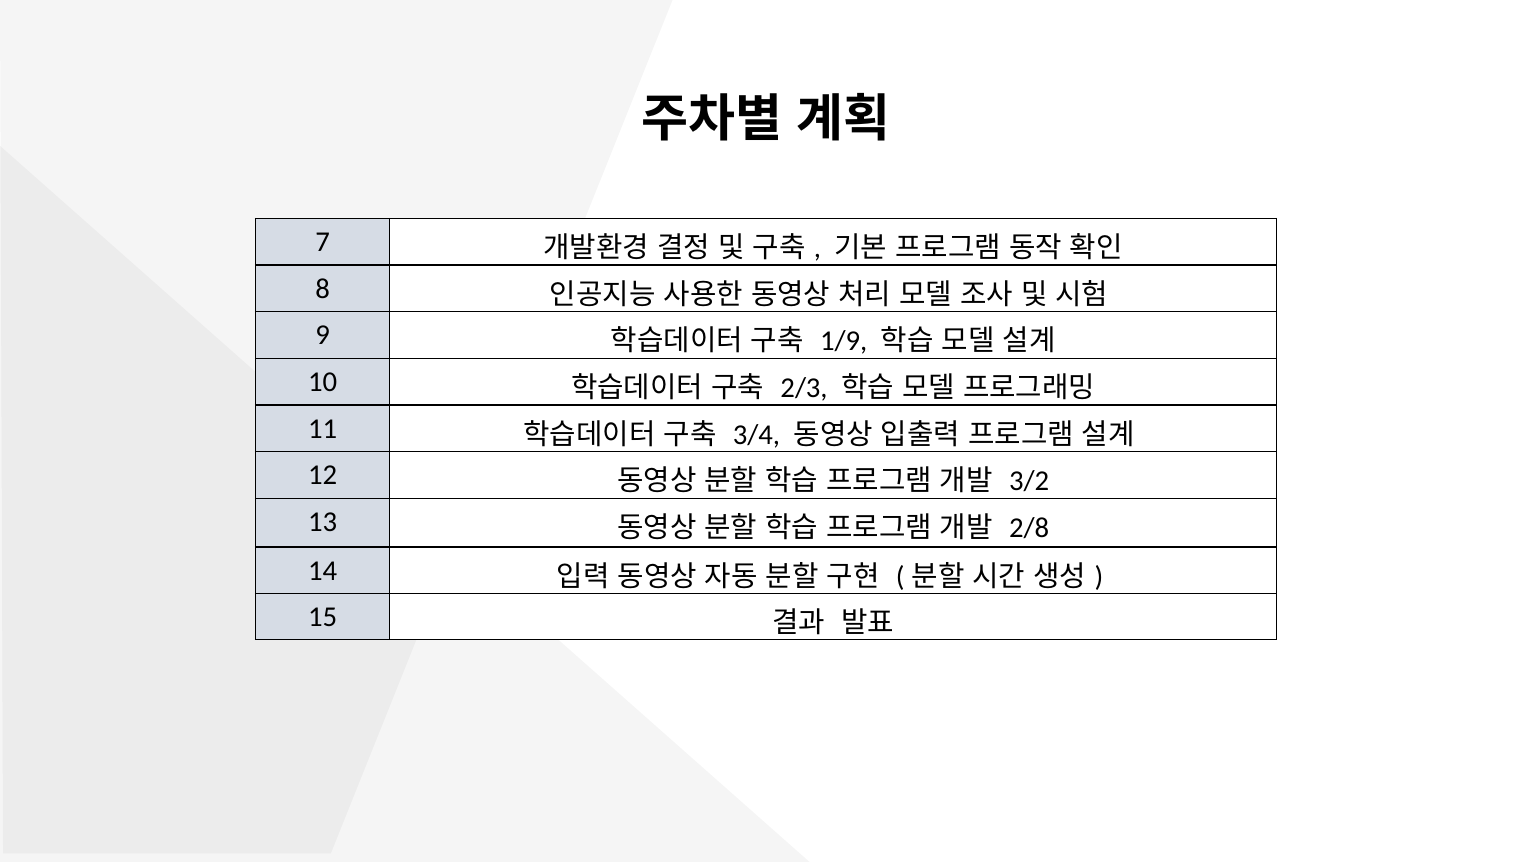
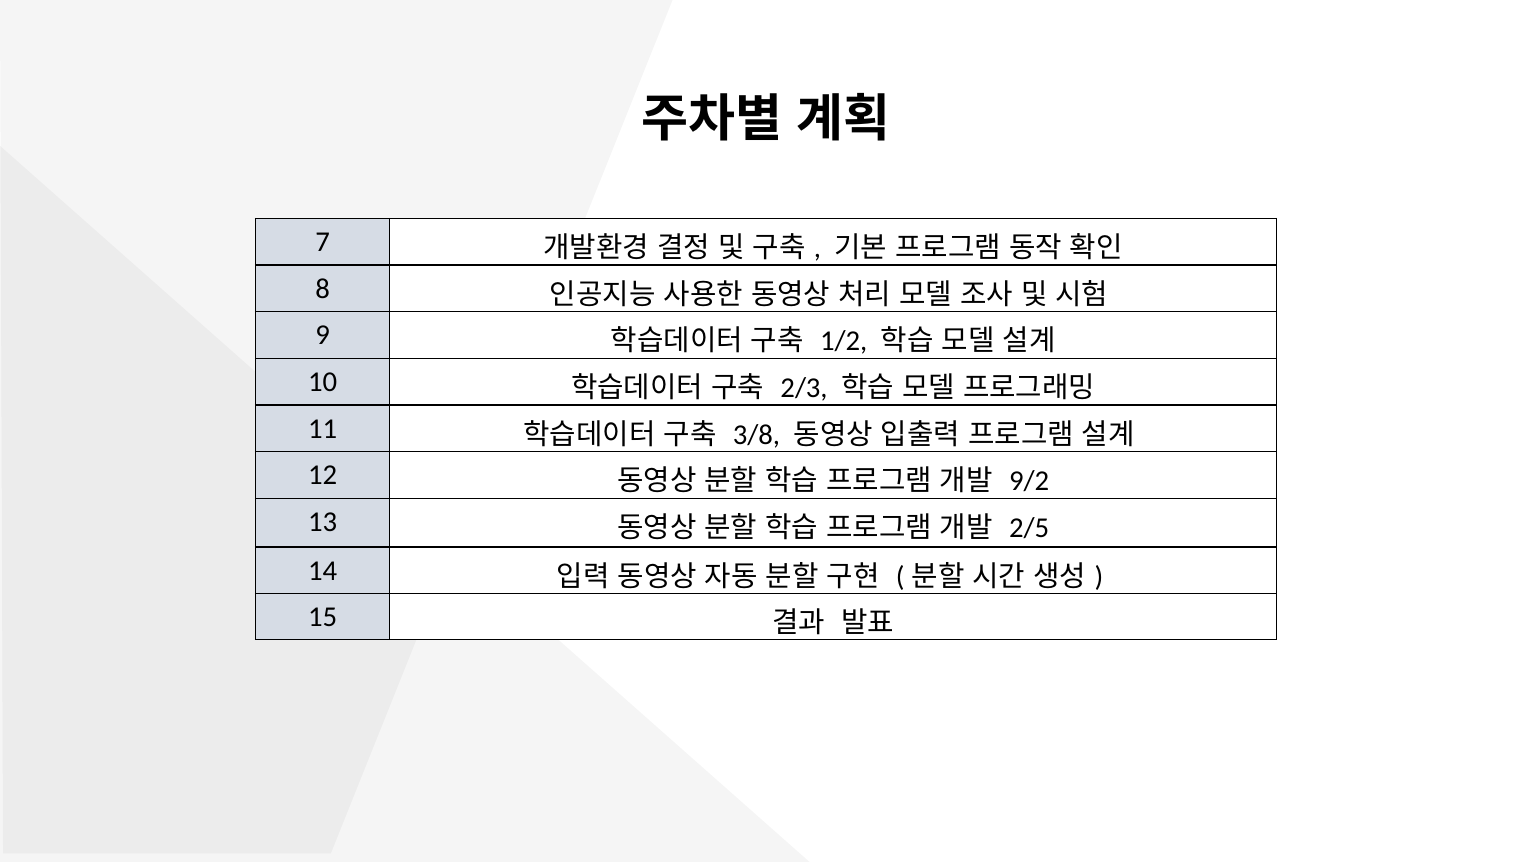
1/9: 1/9 -> 1/2 (844, 341)
3/4: 3/4 -> 3/8 (756, 434)
3/2: 3/2 -> 9/2 (1029, 481)
2/8: 2/8 -> 2/5 (1029, 528)
